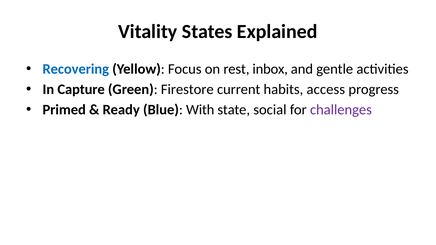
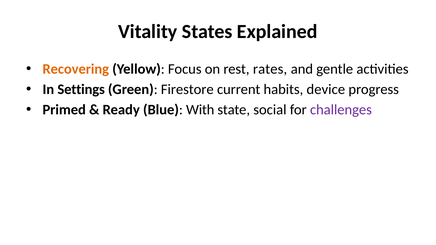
Recovering colour: blue -> orange (76, 69)
inbox: inbox -> rates (270, 69)
Capture: Capture -> Settings (81, 89)
access: access -> device (326, 89)
